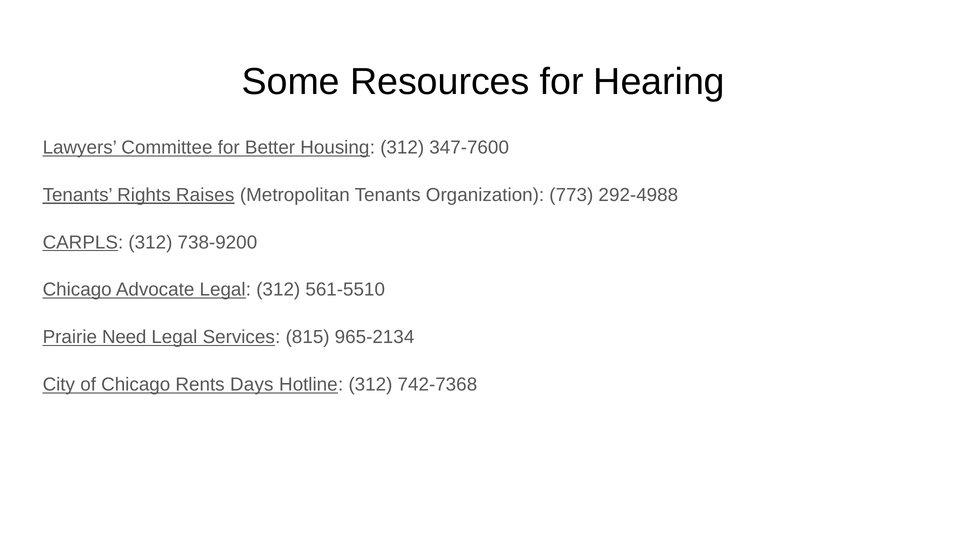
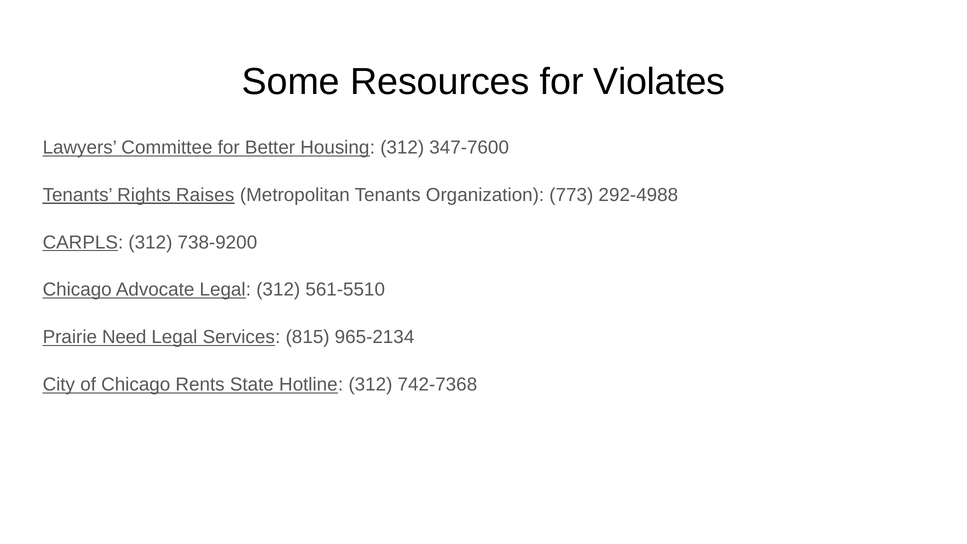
Hearing: Hearing -> Violates (659, 82)
Days: Days -> State (252, 384)
